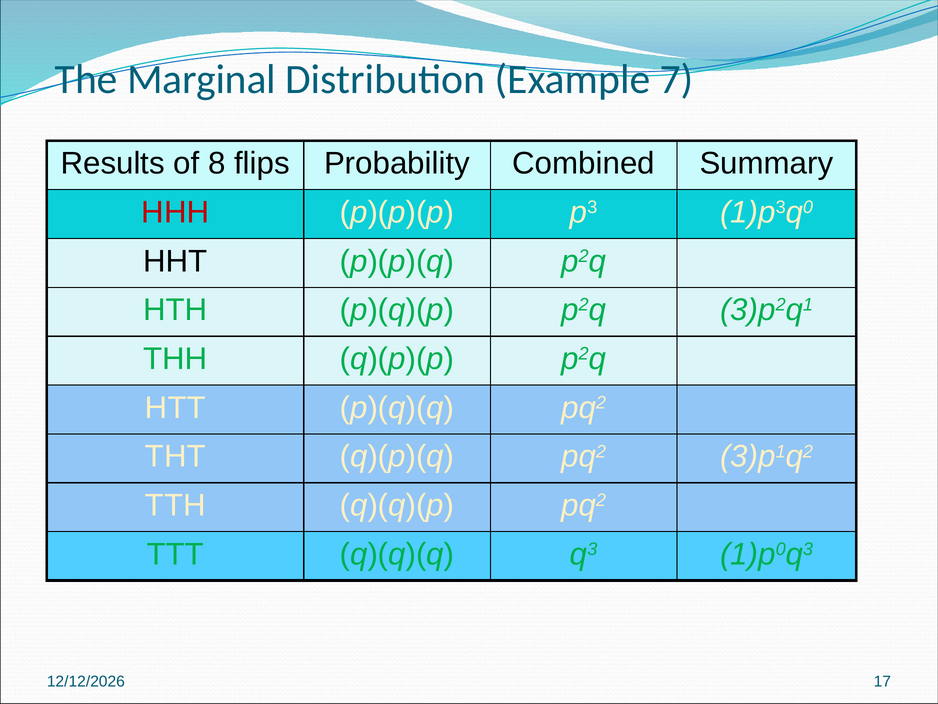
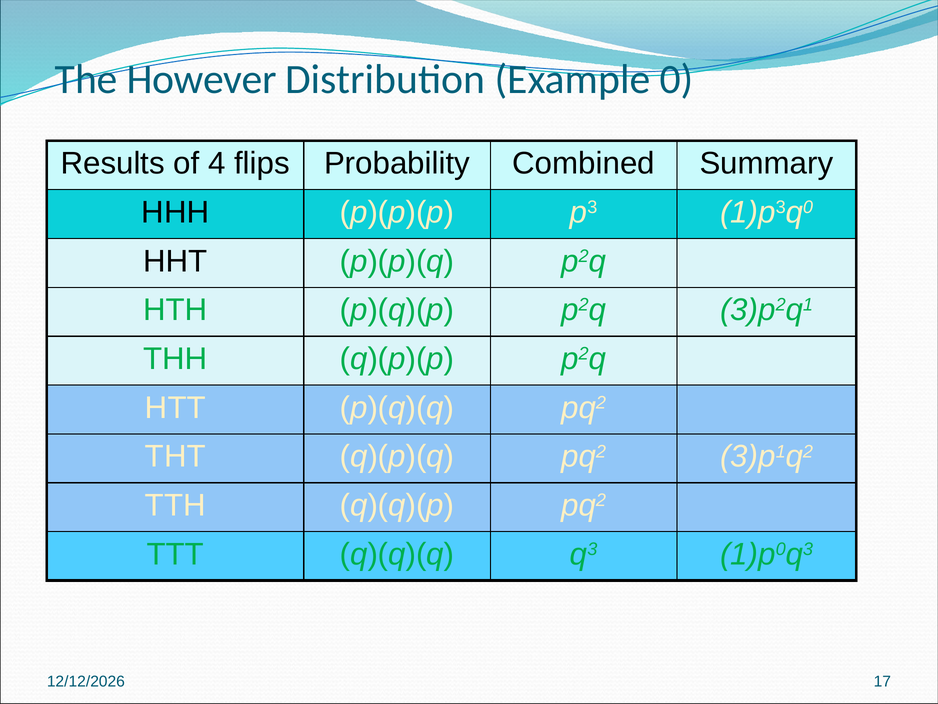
Marginal: Marginal -> However (202, 79)
7: 7 -> 0 (677, 79)
8: 8 -> 4 (217, 163)
HHH colour: red -> black (175, 212)
